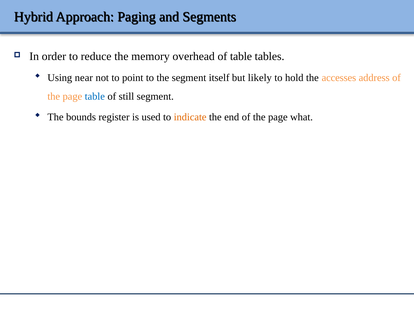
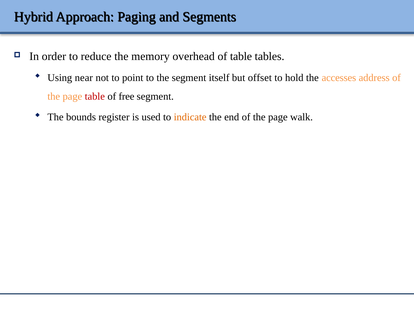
likely: likely -> offset (260, 78)
table colour: blue -> red (95, 96)
still: still -> free (126, 96)
what: what -> walk (302, 117)
